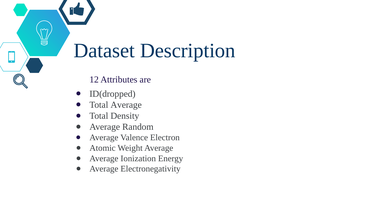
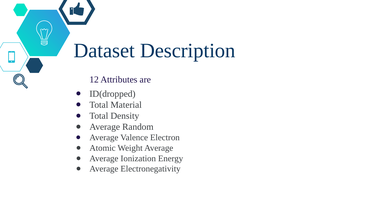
Total Average: Average -> Material (126, 105)
